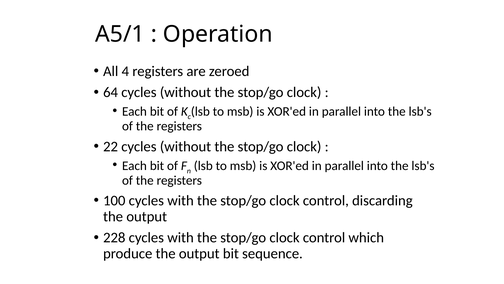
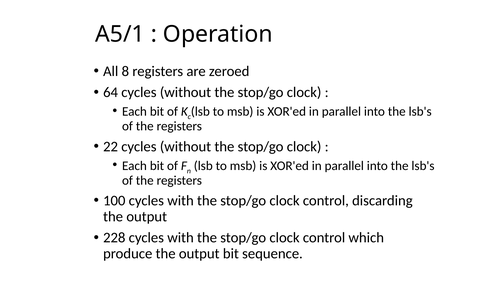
4: 4 -> 8 (125, 71)
